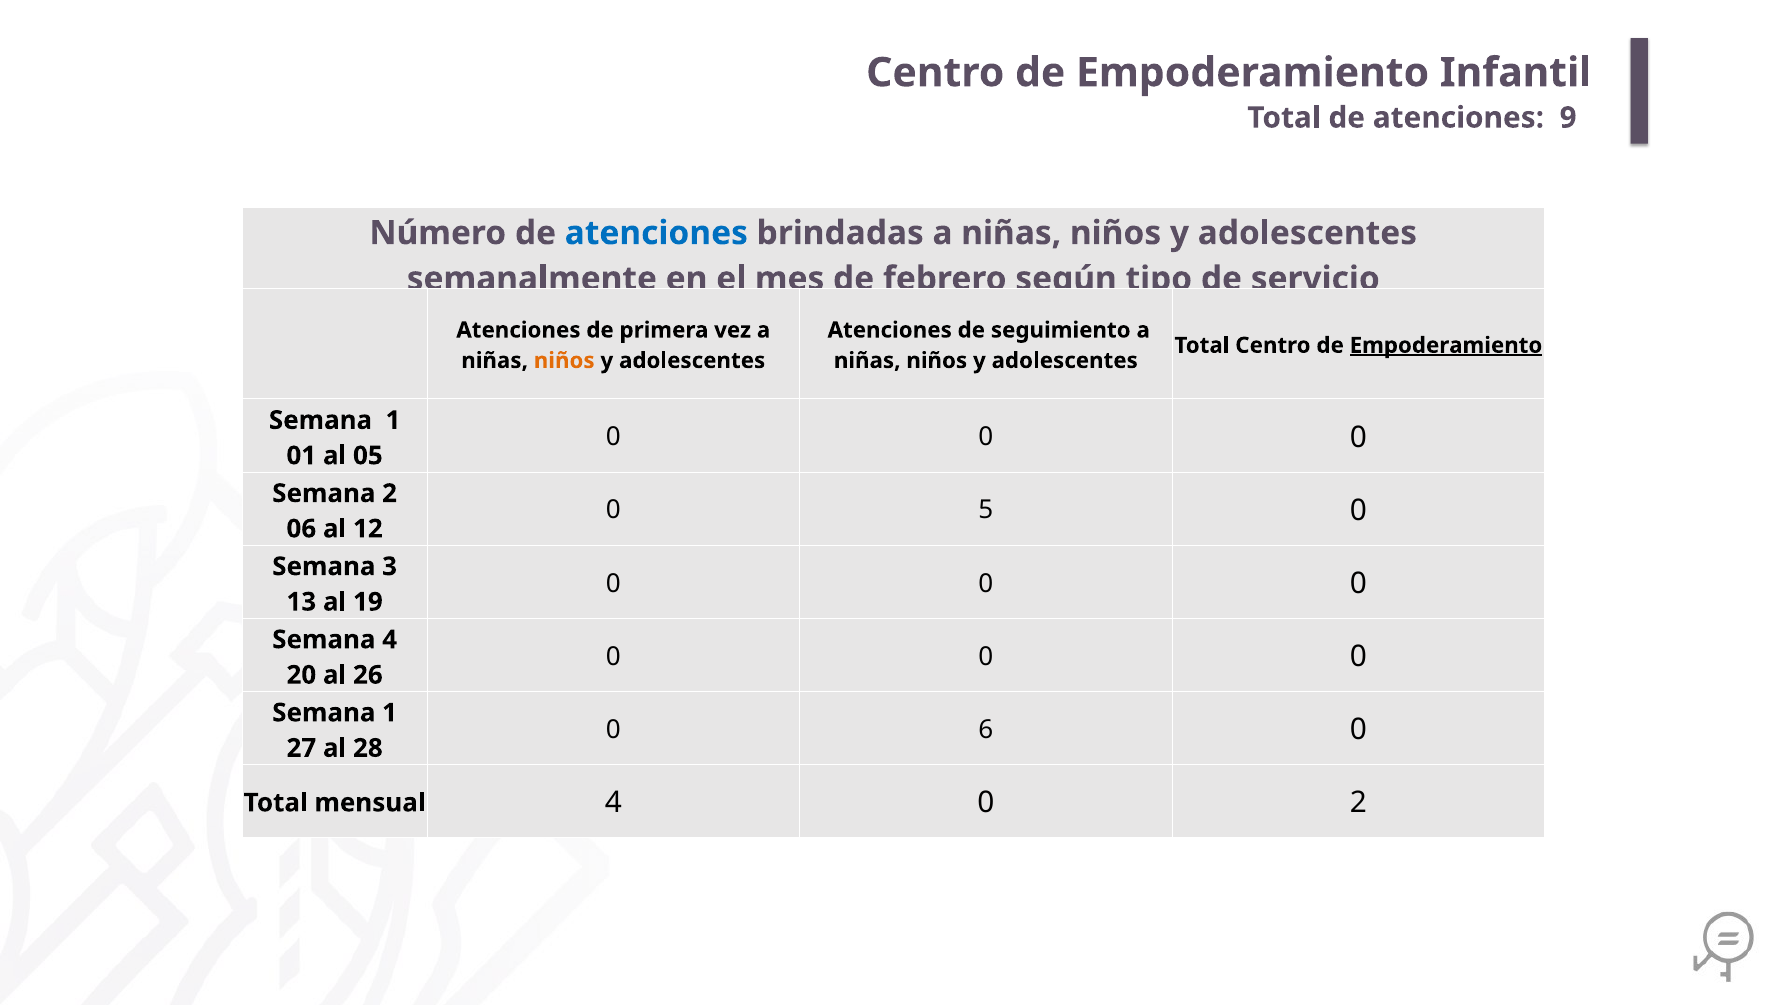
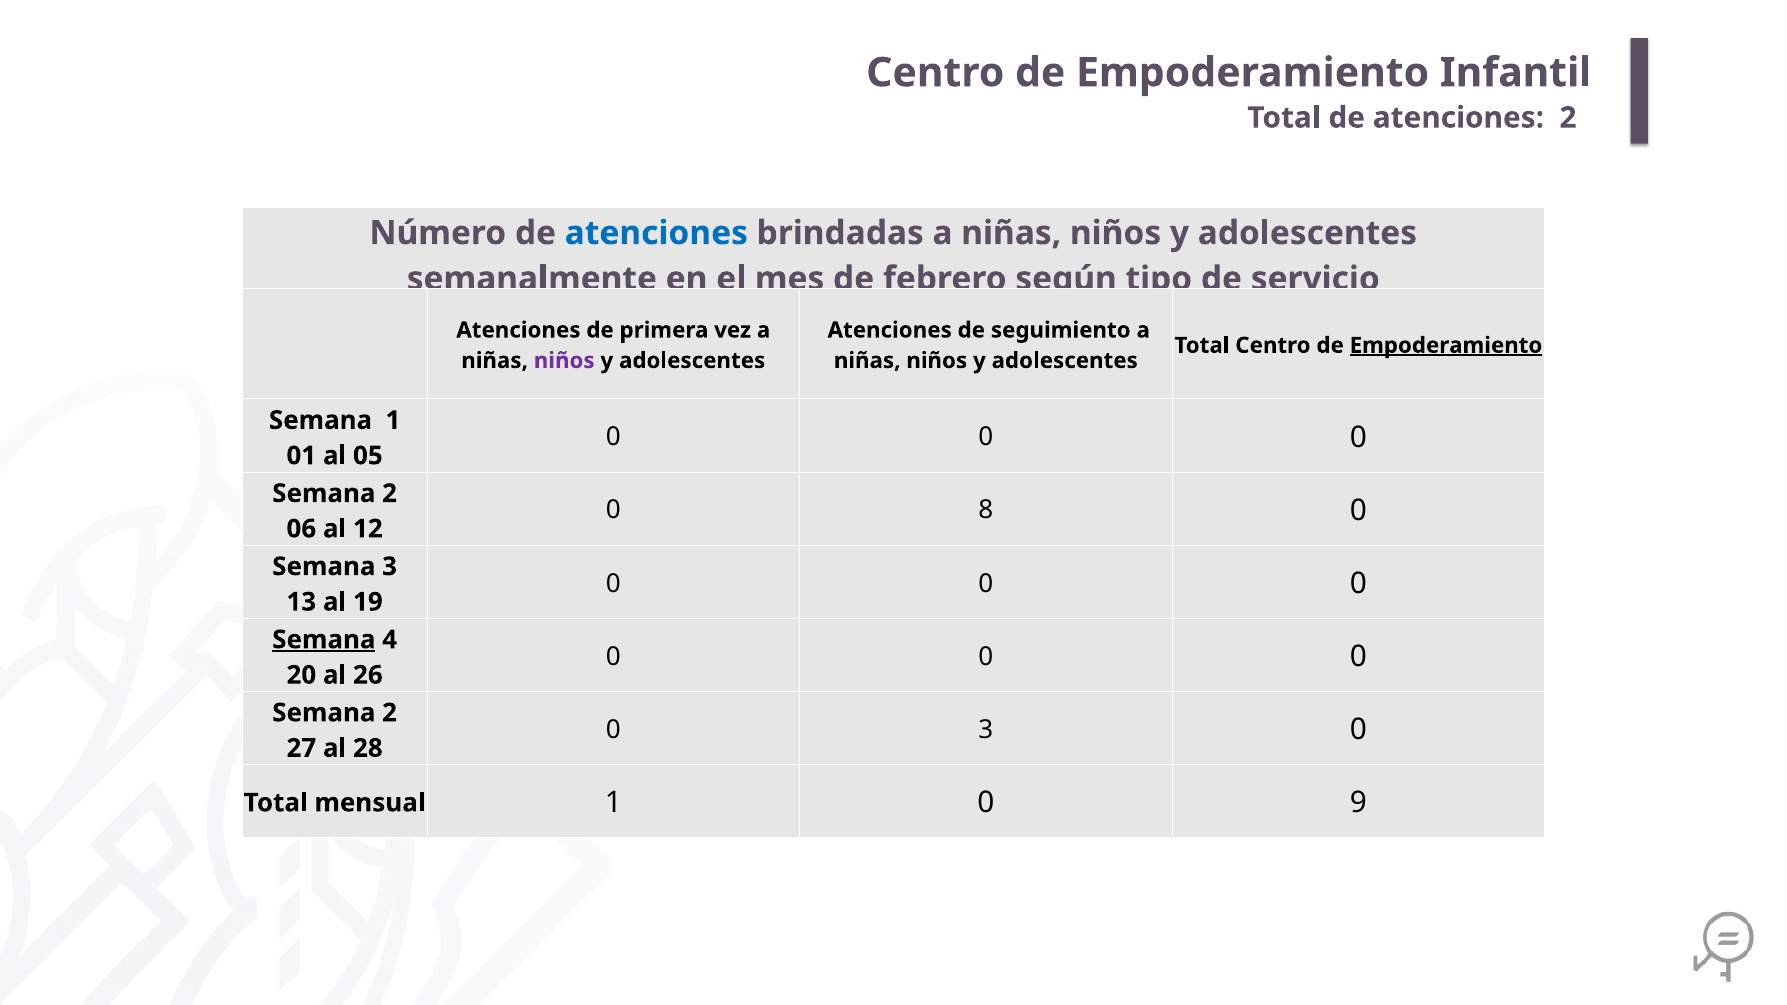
atenciones 9: 9 -> 2 (1568, 118)
niños colour: orange -> purple (564, 361)
5: 5 -> 8 (986, 510)
Semana underline: none -> present (324, 640)
1: 1 -> 2 (390, 713)
0 6: 6 -> 3 (986, 730)
mensual 4: 4 -> 1 (613, 803)
0 2: 2 -> 9 (1358, 803)
